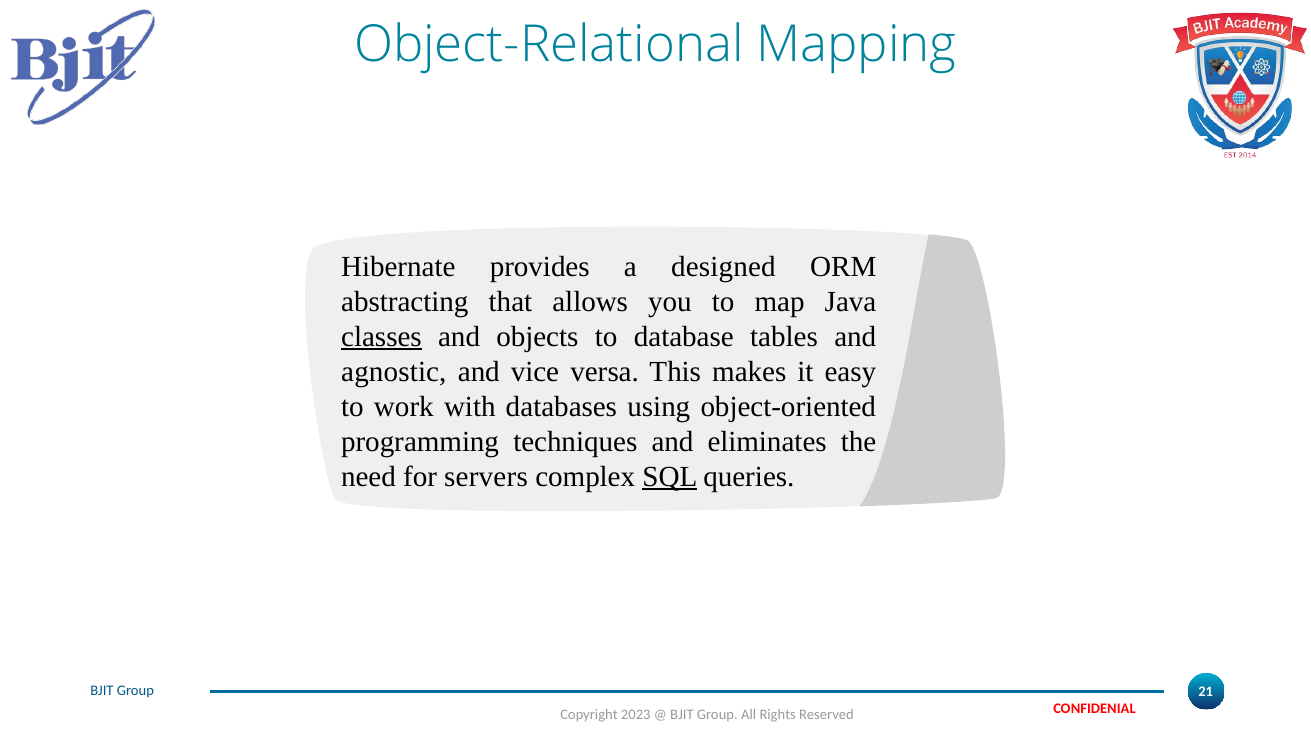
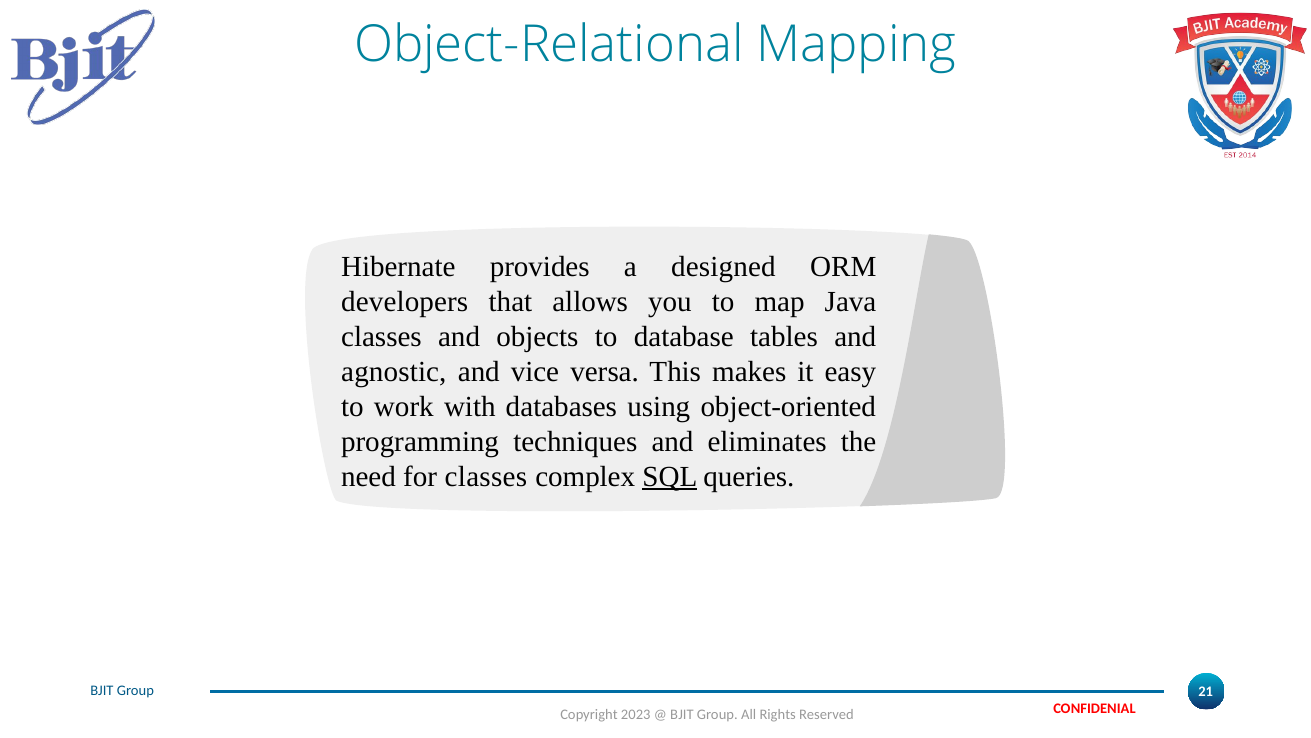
abstracting: abstracting -> developers (405, 302)
classes underline: present -> none (381, 337)
for servers: servers -> classes (486, 476)
